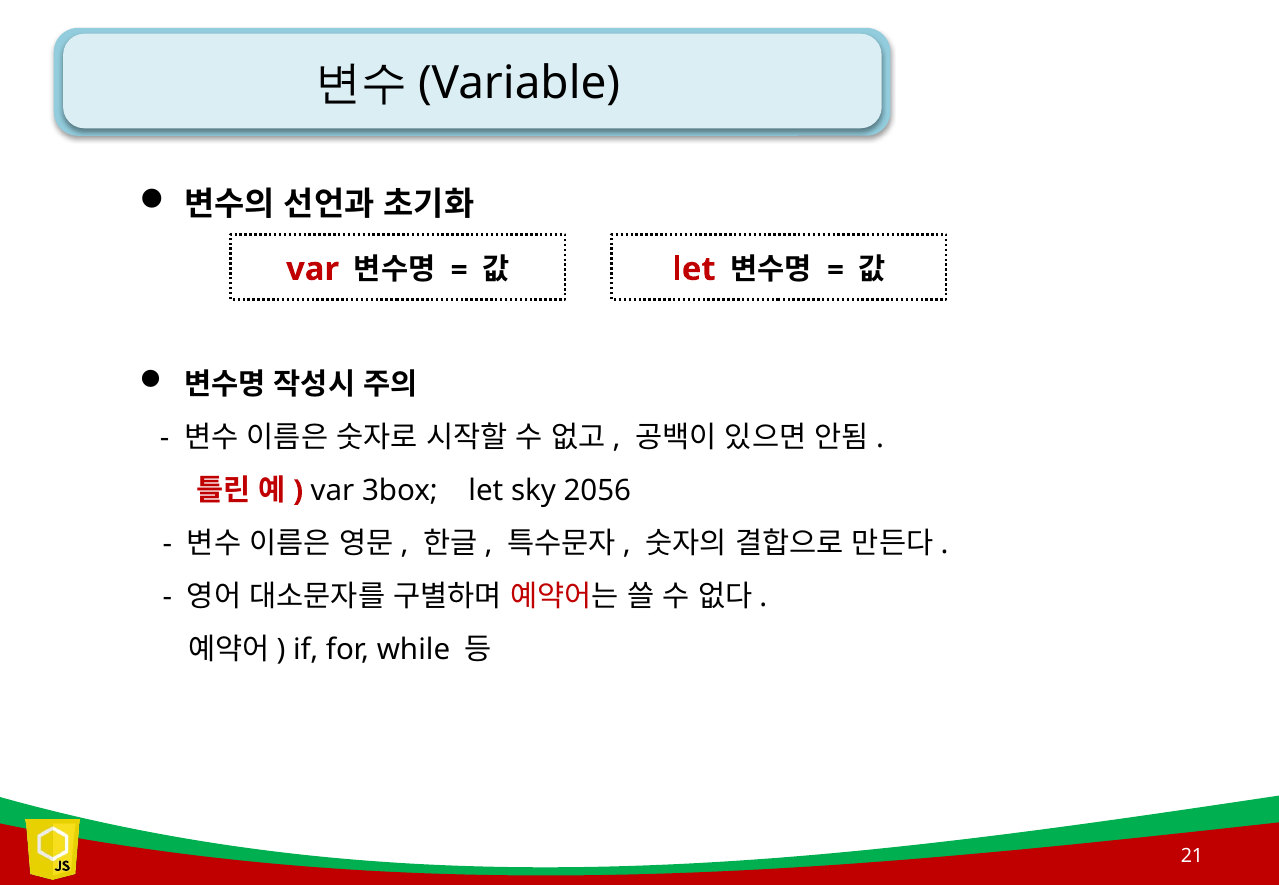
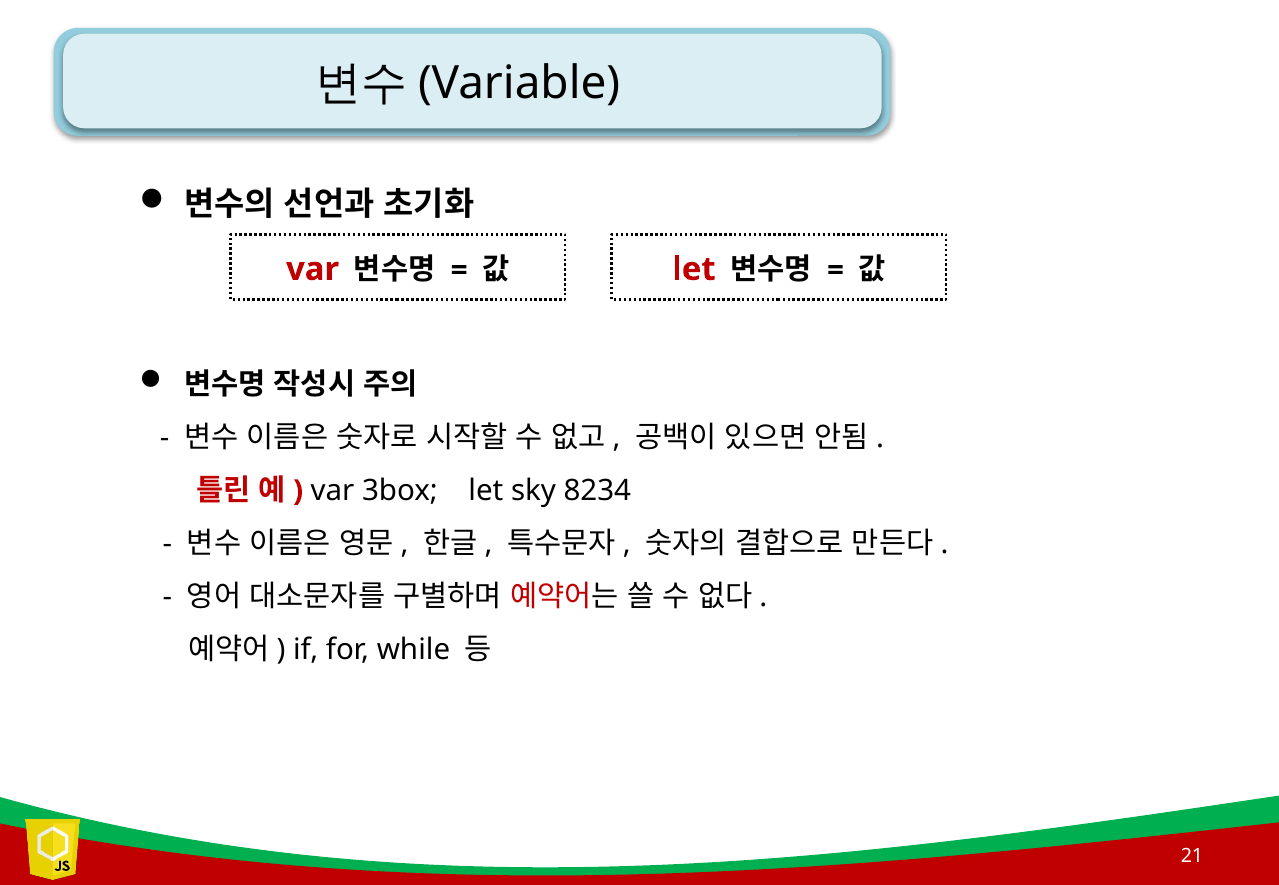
2056: 2056 -> 8234 (597, 491)
